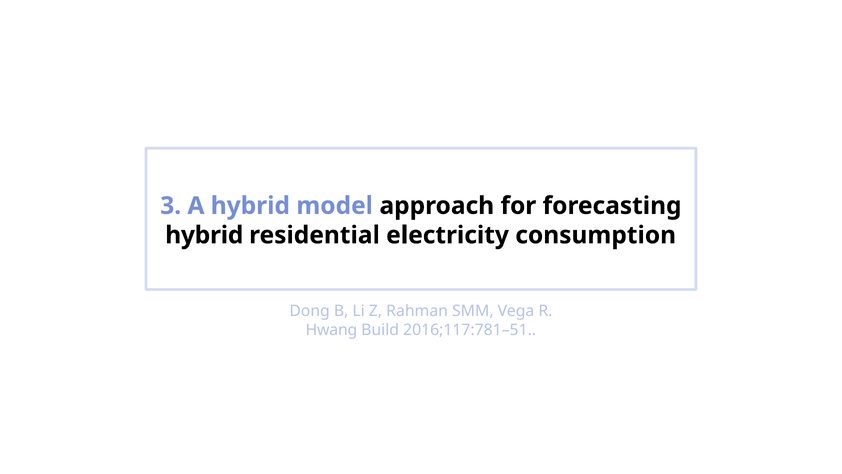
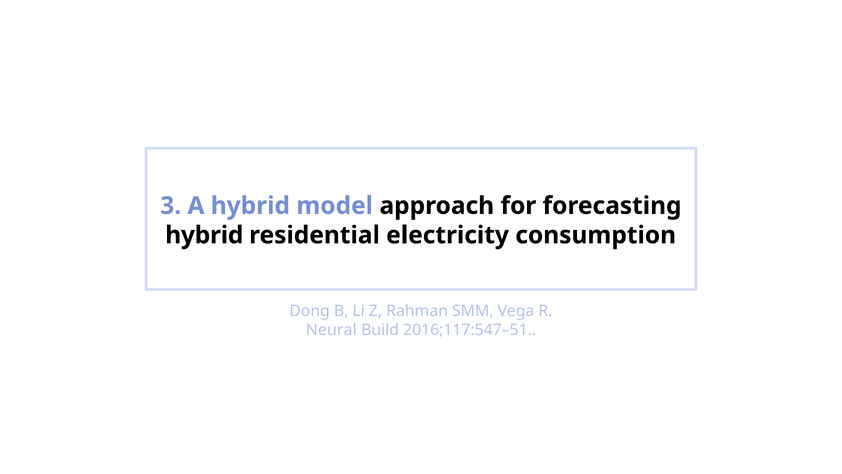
Hwang: Hwang -> Neural (331, 330)
2016;117:781–51: 2016;117:781–51 -> 2016;117:547–51 (470, 330)
